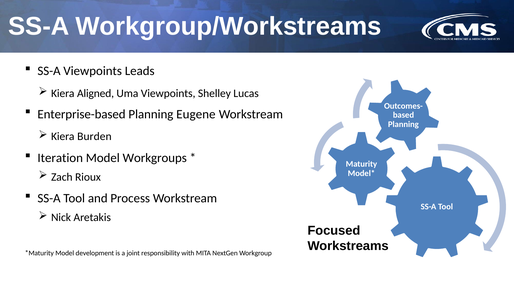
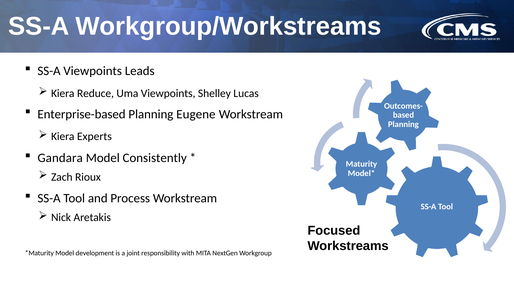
Aligned: Aligned -> Reduce (95, 93)
Burden: Burden -> Experts (94, 137)
Iteration: Iteration -> Gandara (60, 158)
Workgroups: Workgroups -> Consistently (155, 158)
